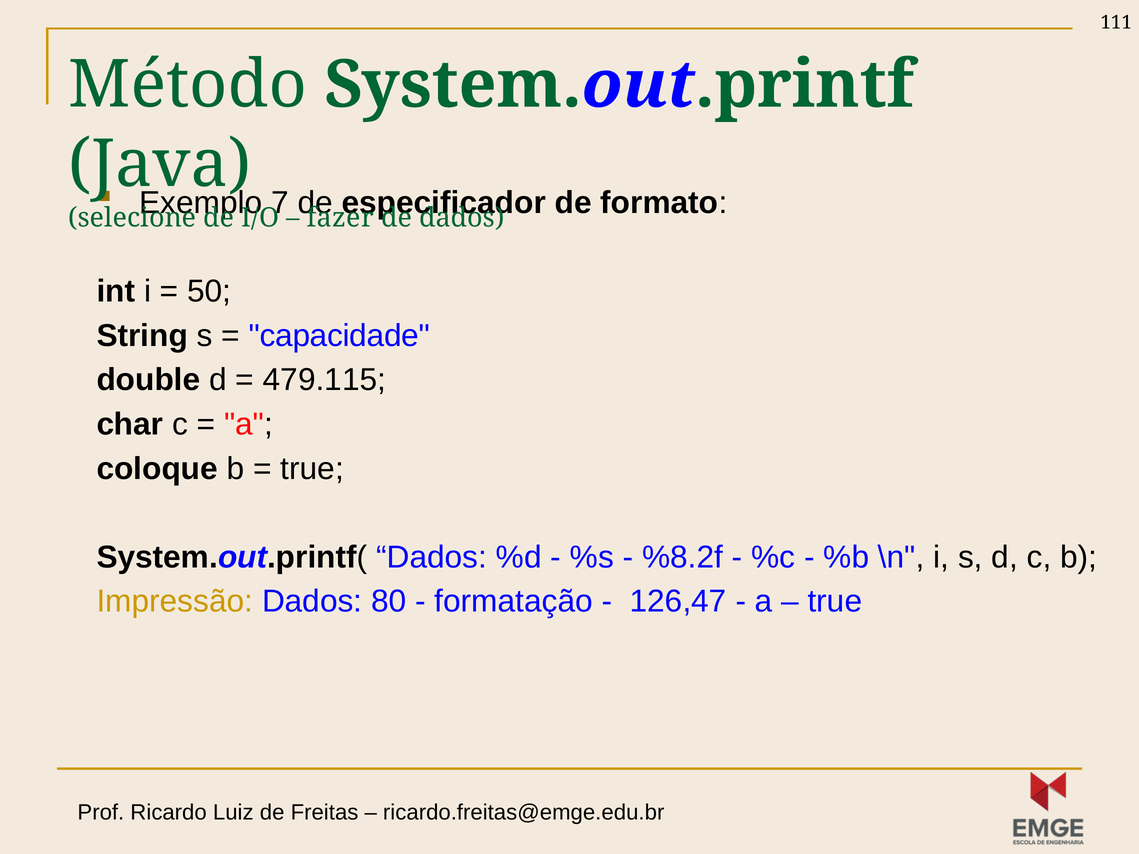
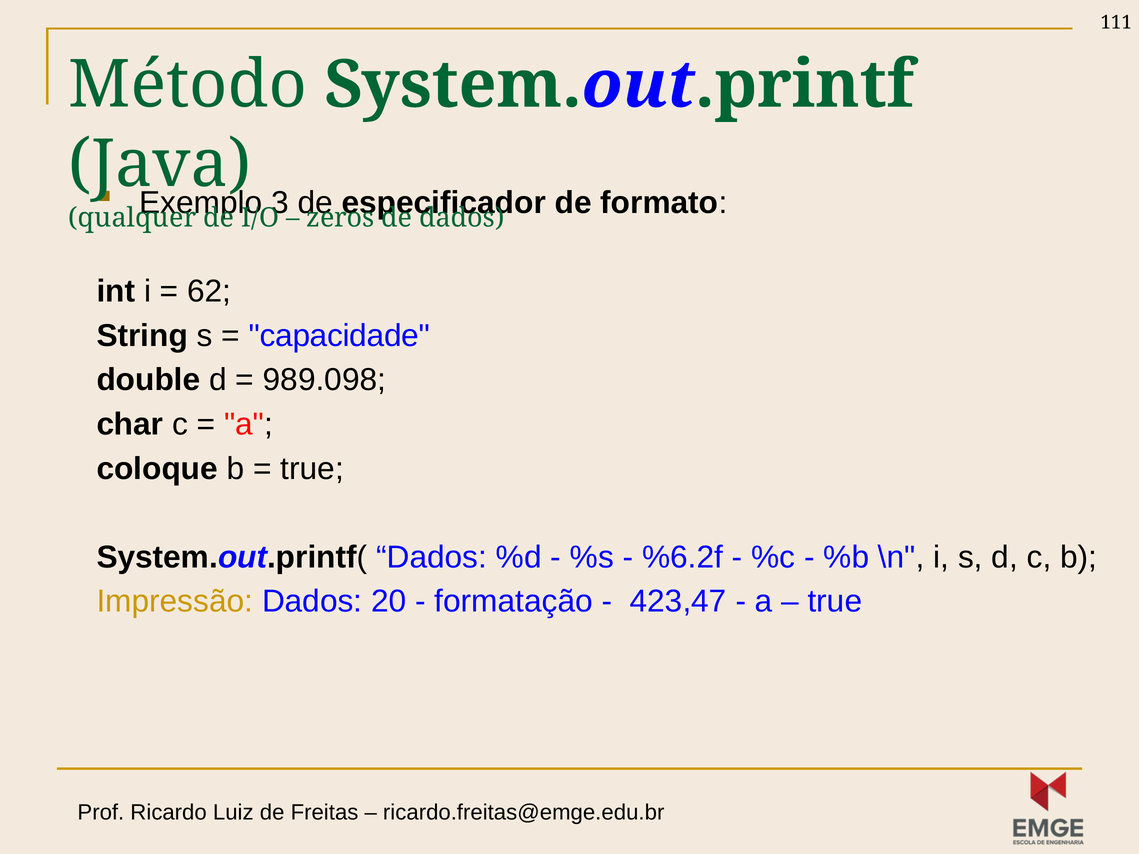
7: 7 -> 3 (280, 203)
selecione: selecione -> qualquer (132, 218)
fazer: fazer -> zeros (340, 218)
50: 50 -> 62 (209, 291)
479.115: 479.115 -> 989.098 (324, 380)
%8.2f: %8.2f -> %6.2f (683, 557)
80: 80 -> 20 (389, 602)
126,47: 126,47 -> 423,47 (678, 602)
